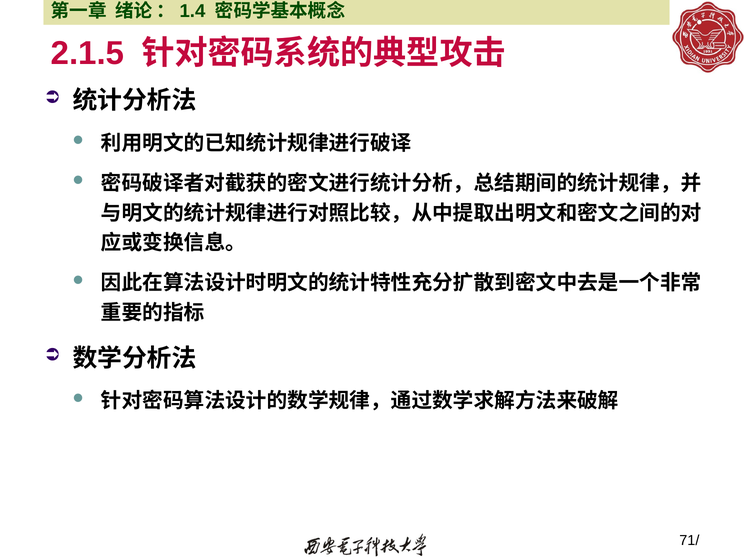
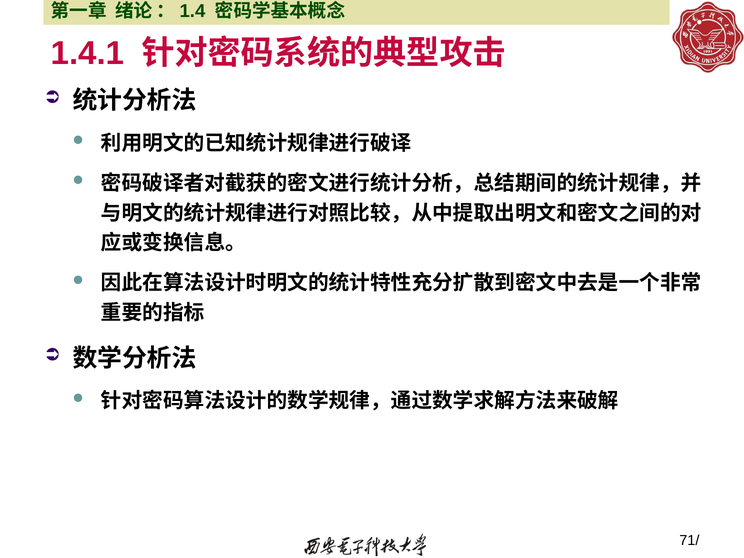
2.1.5: 2.1.5 -> 1.4.1 (88, 53)
